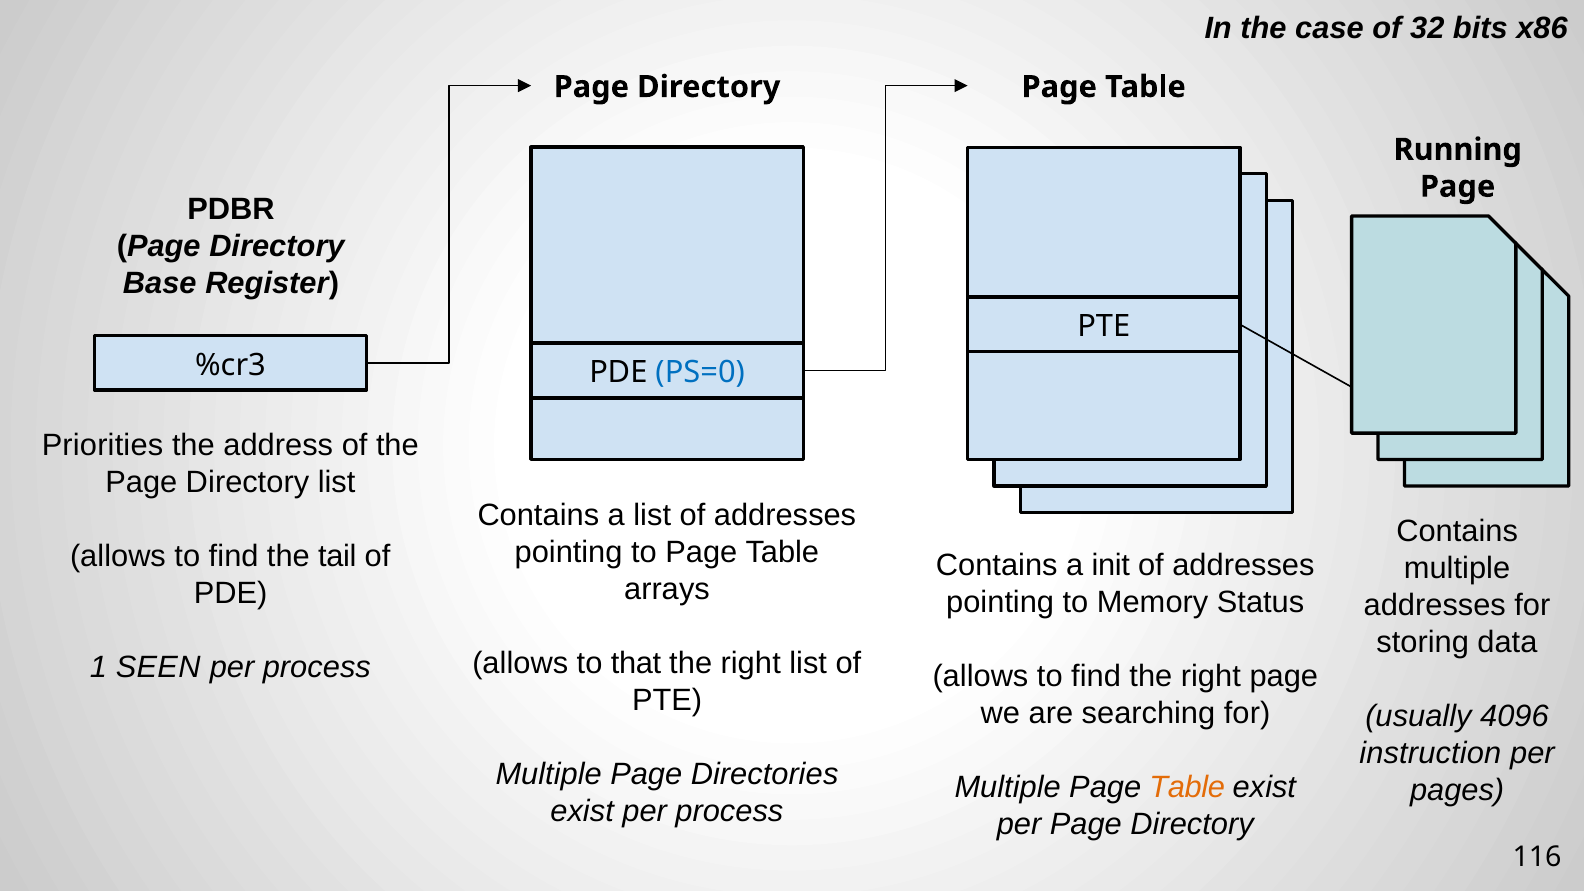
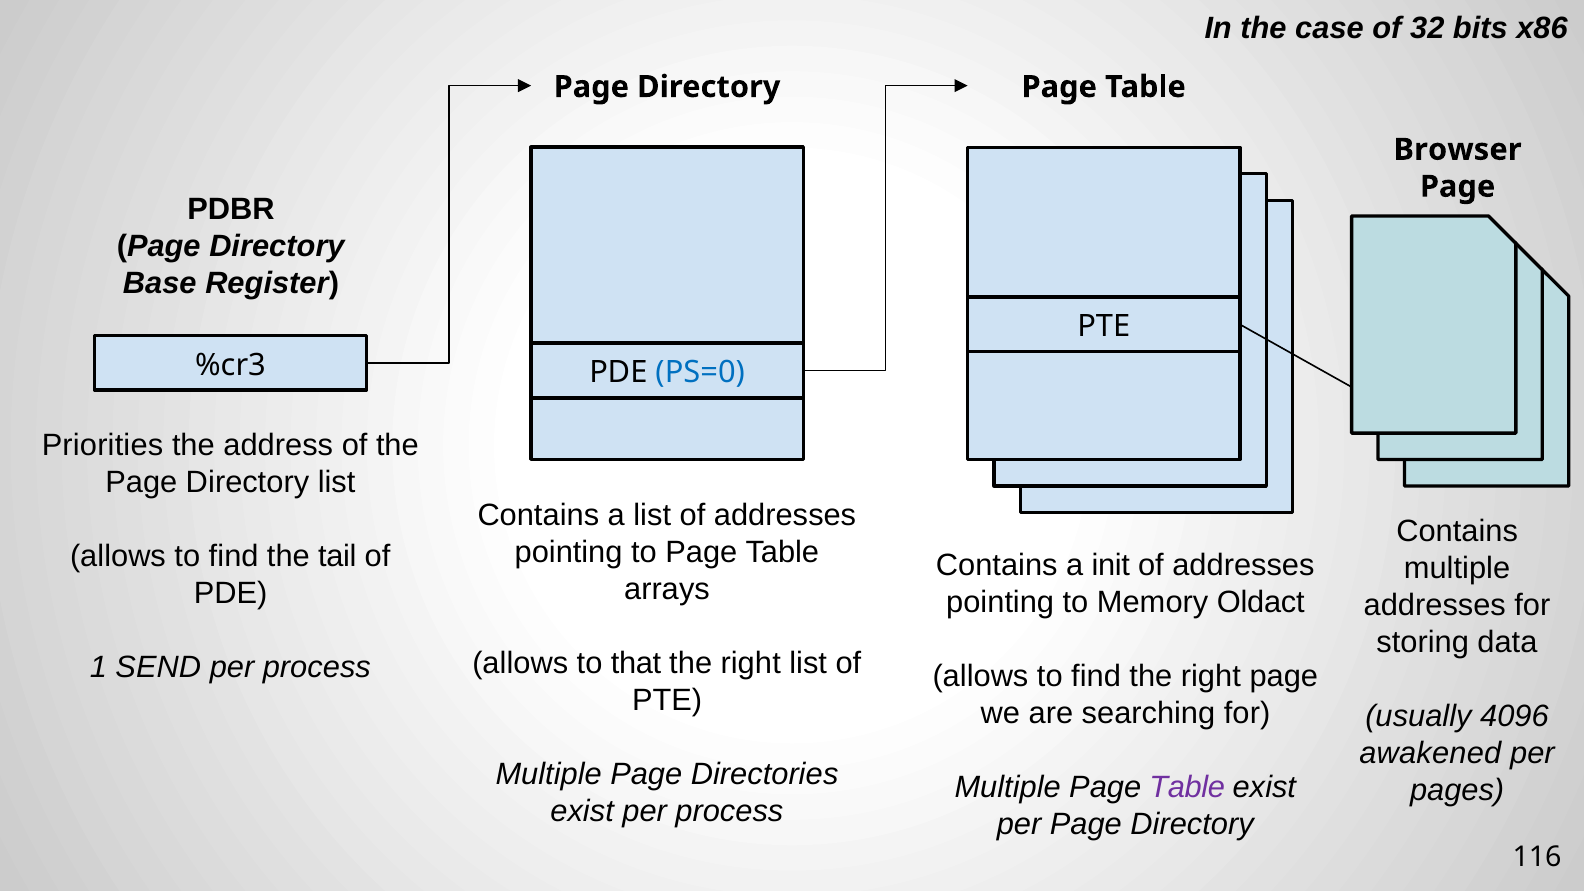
Running: Running -> Browser (1458, 150)
Status: Status -> Oldact (1261, 602)
SEEN: SEEN -> SEND (158, 667)
instruction: instruction -> awakened (1430, 753)
Table colour: orange -> purple (1187, 787)
